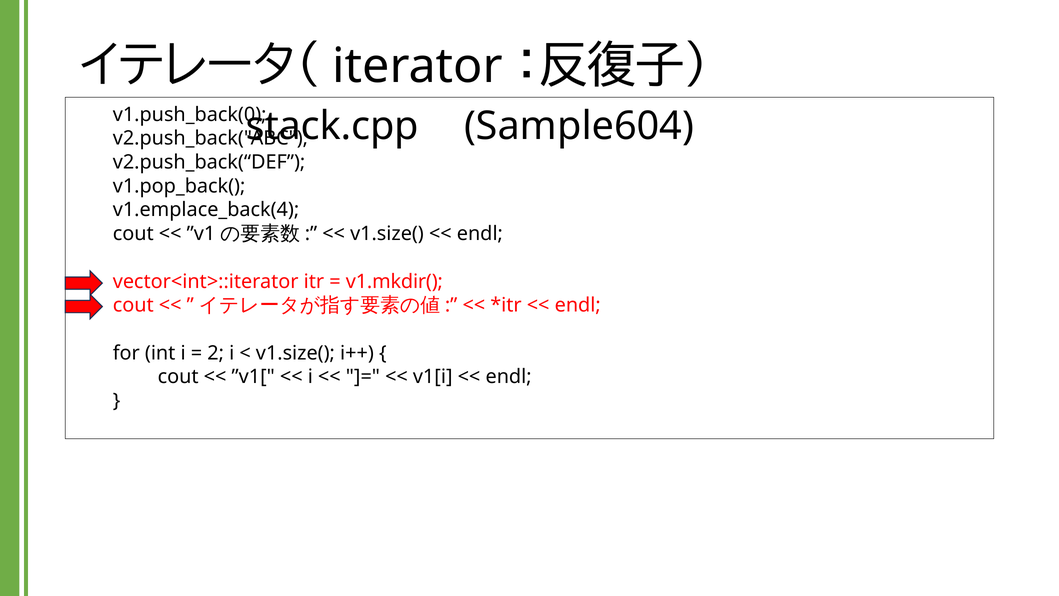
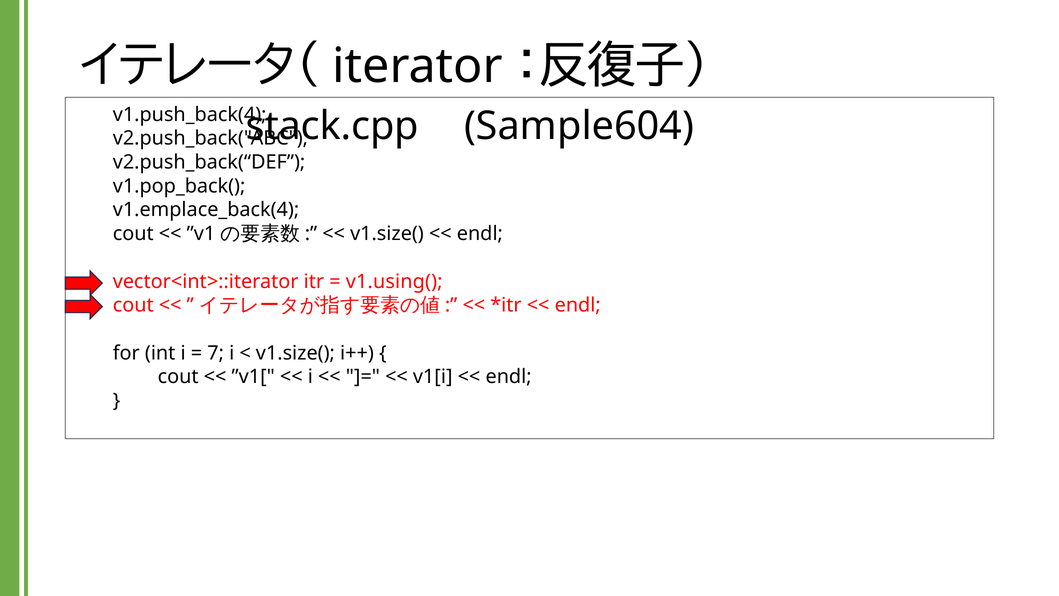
v1.push_back(0: v1.push_back(0 -> v1.push_back(4 (190, 115)
v1.mkdir(: v1.mkdir( -> v1.using( (394, 281)
2: 2 -> 7 (216, 353)
